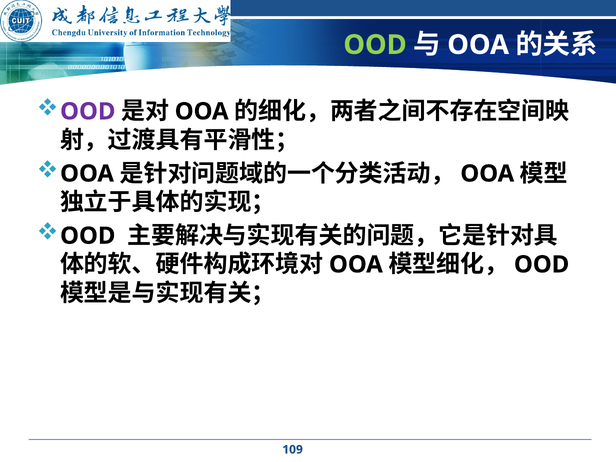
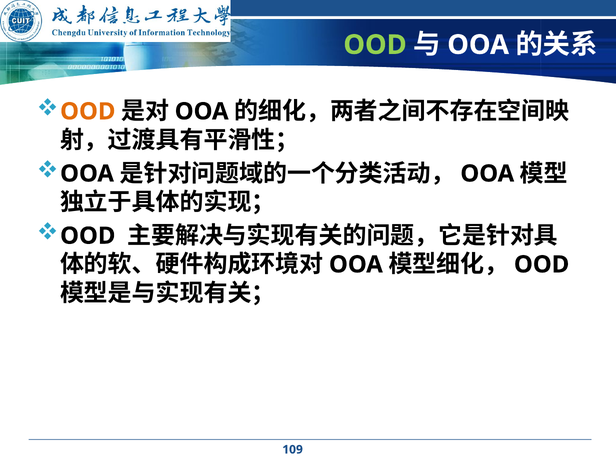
OOD colour: purple -> orange (88, 111)
